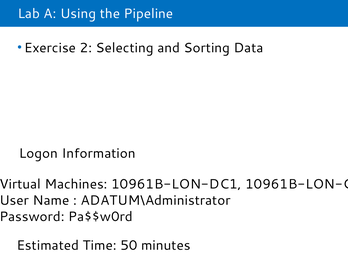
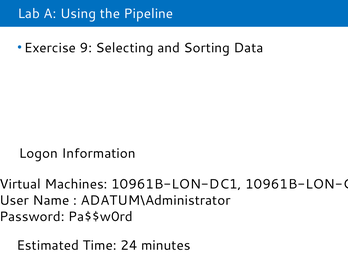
2: 2 -> 9 (86, 48)
50: 50 -> 24 (129, 245)
